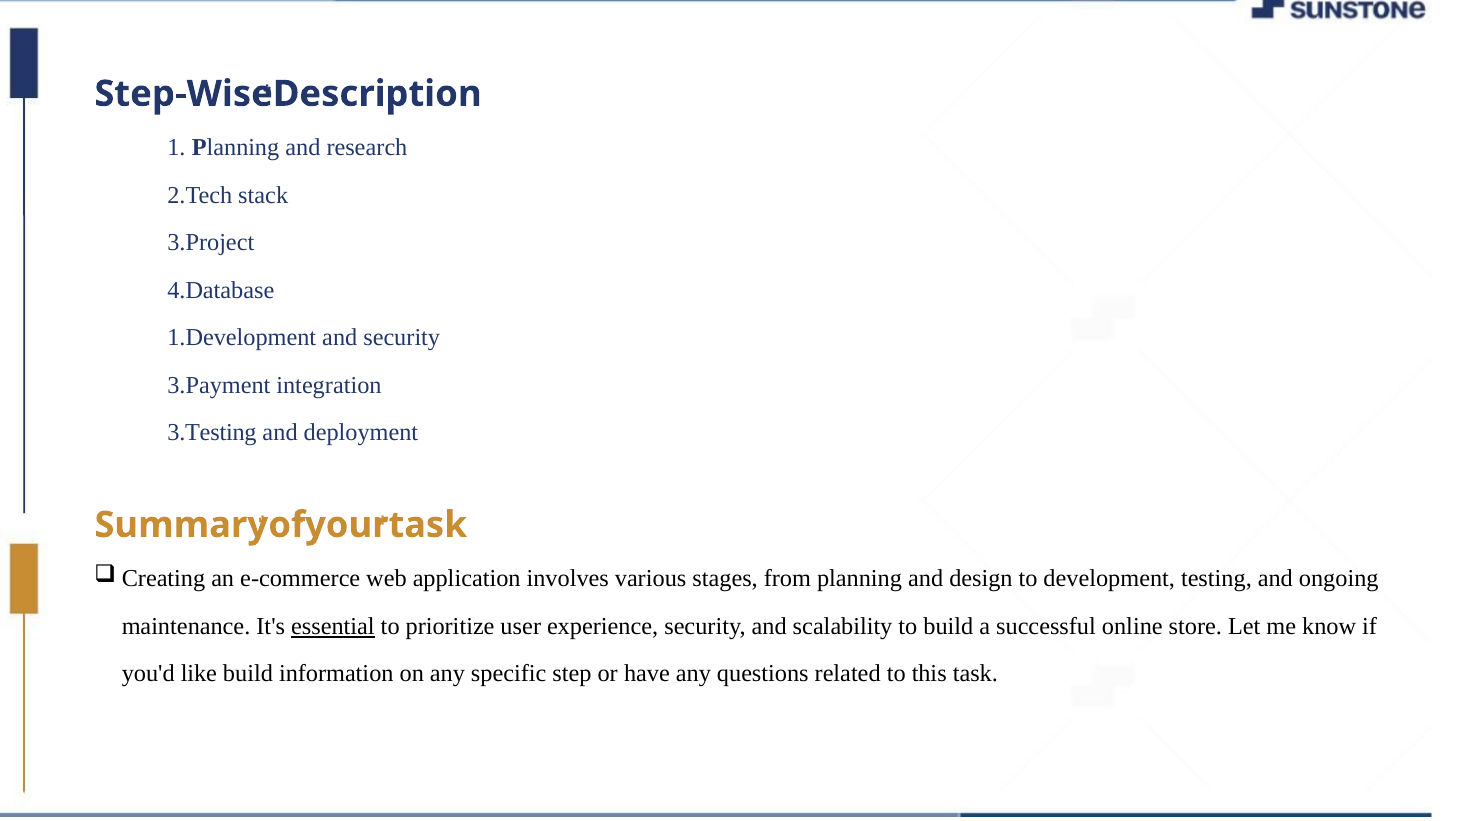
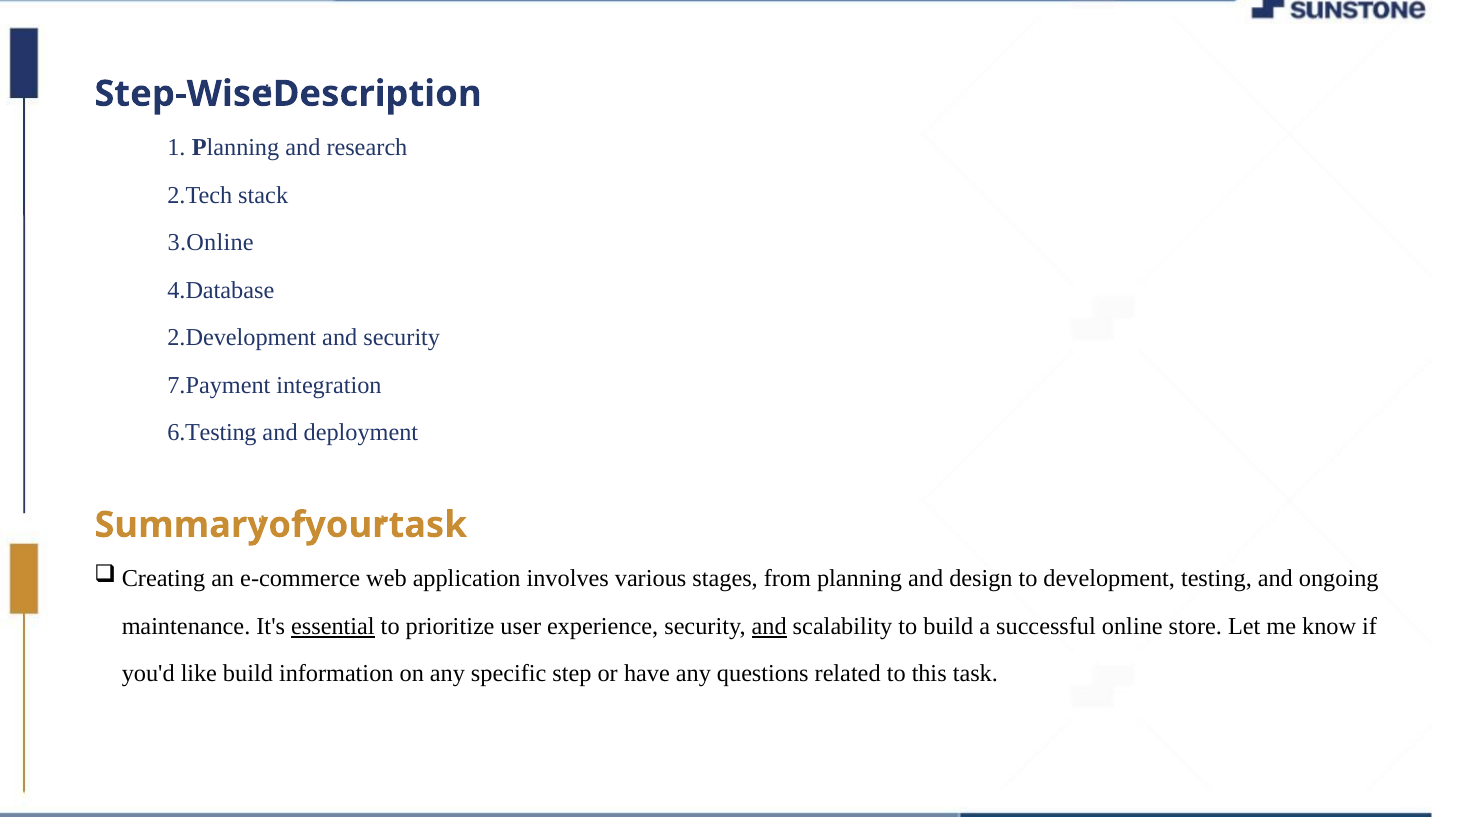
3.Project: 3.Project -> 3.Online (211, 243)
1.Development: 1.Development -> 2.Development (242, 338)
3.Payment: 3.Payment -> 7.Payment (219, 385)
3.Testing: 3.Testing -> 6.Testing (212, 433)
and underline: none -> present (769, 626)
